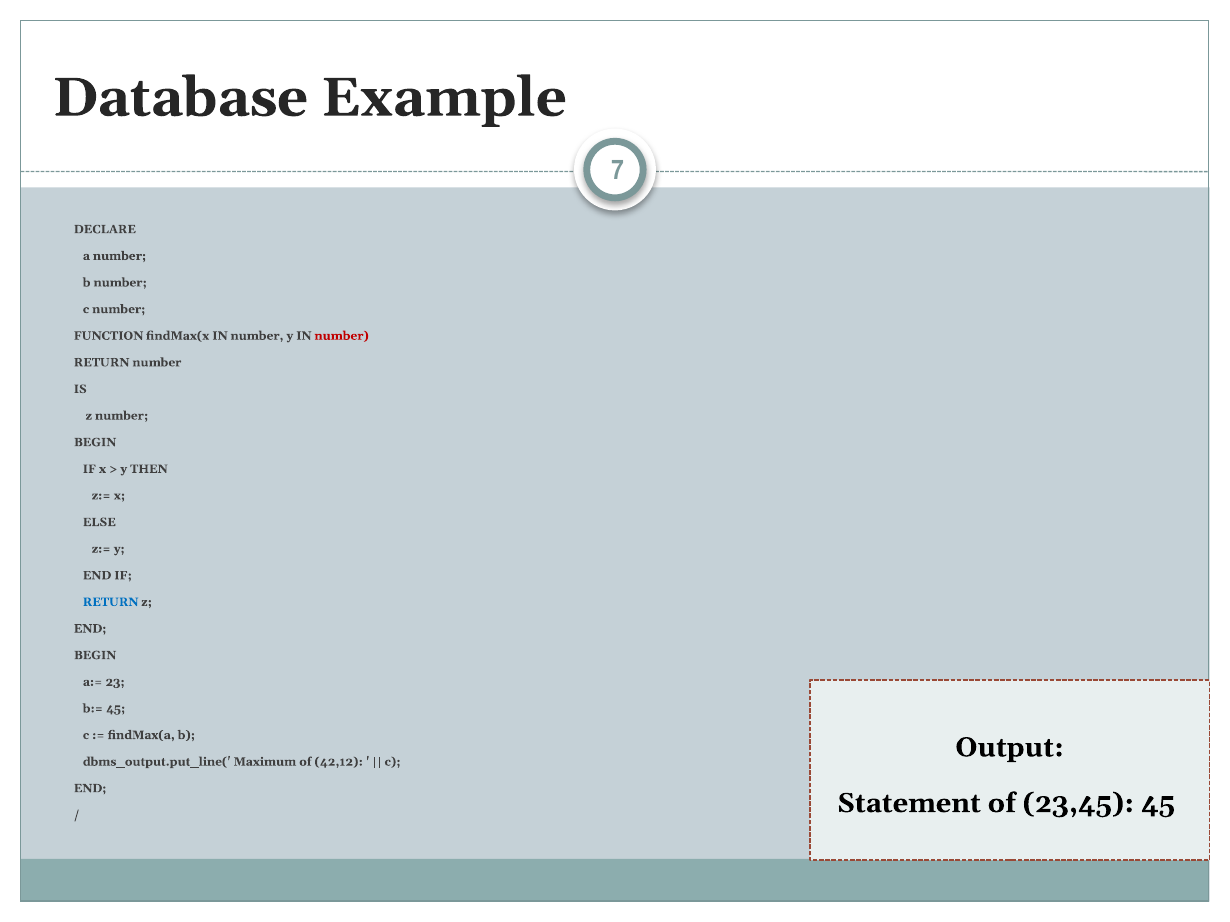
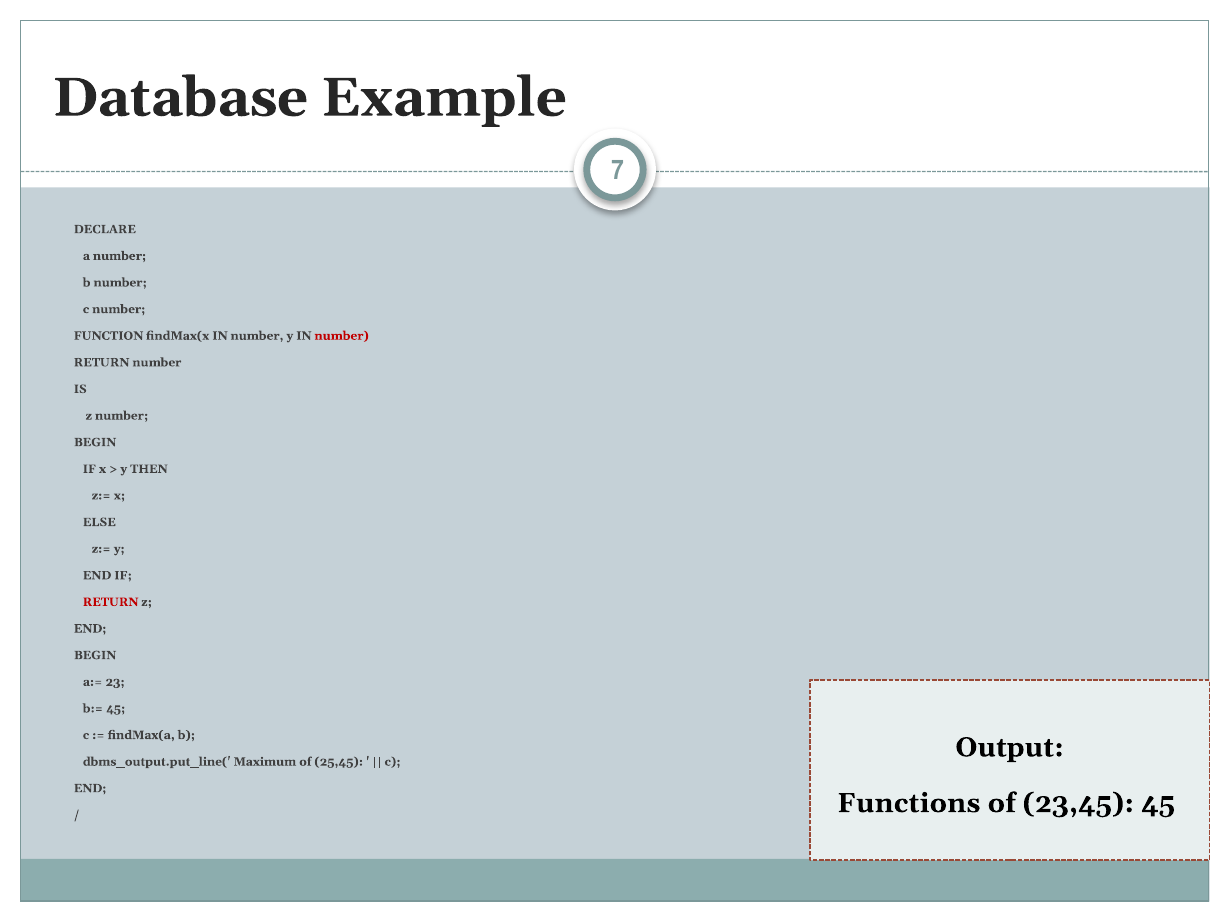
RETURN colour: blue -> red (111, 602)
42,12: 42,12 -> 25,45 (339, 762)
Statement: Statement -> Functions (909, 804)
